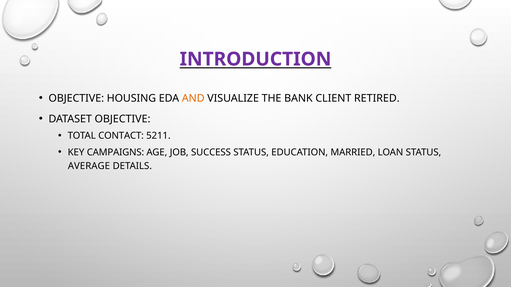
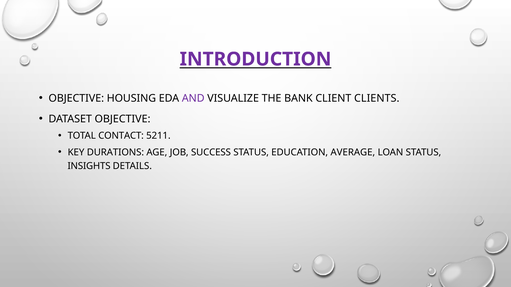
AND colour: orange -> purple (193, 98)
RETIRED: RETIRED -> CLIENTS (377, 98)
CAMPAIGNS: CAMPAIGNS -> DURATIONS (115, 152)
MARRIED: MARRIED -> AVERAGE (353, 152)
AVERAGE: AVERAGE -> INSIGHTS (89, 166)
